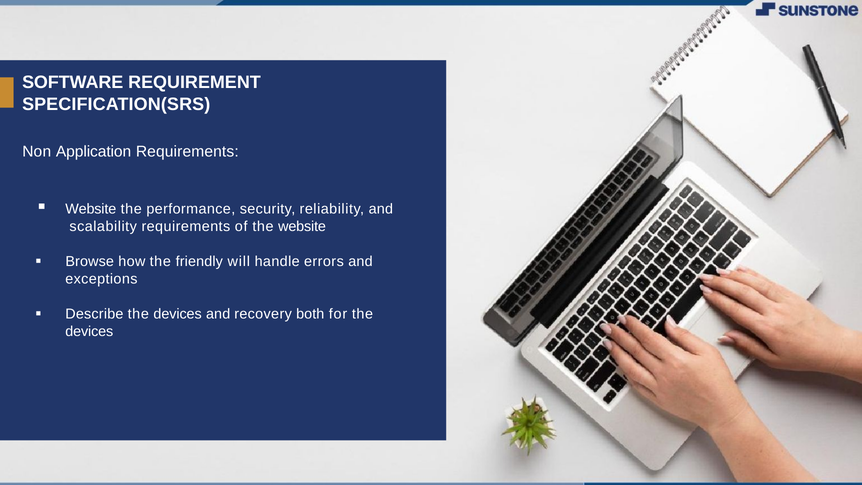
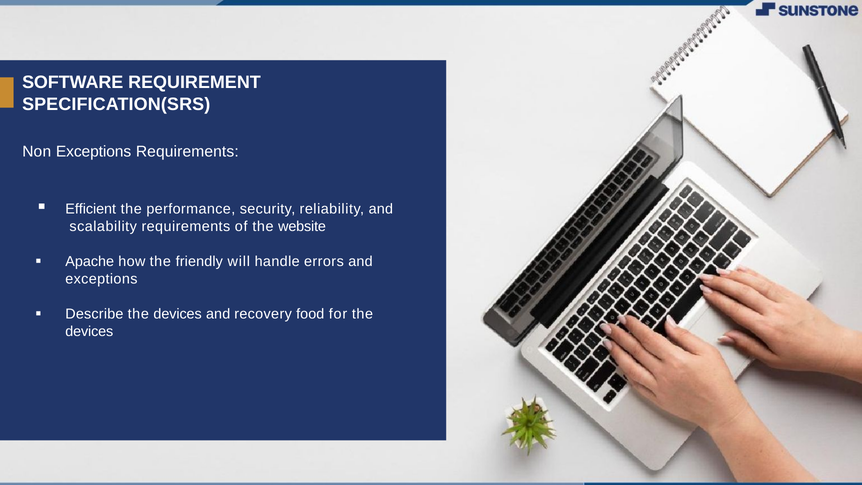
Non Application: Application -> Exceptions (94, 152)
Website: Website -> Efficient (91, 209)
Browse: Browse -> Apache (90, 261)
both: both -> food (310, 314)
